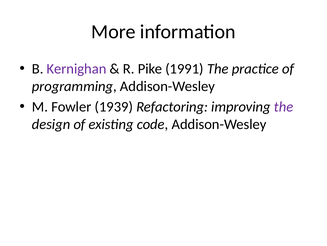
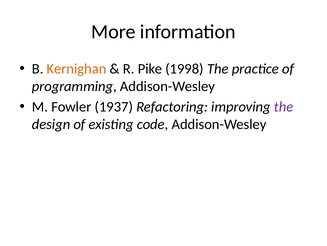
Kernighan colour: purple -> orange (77, 69)
1991: 1991 -> 1998 (184, 69)
1939: 1939 -> 1937 (114, 106)
